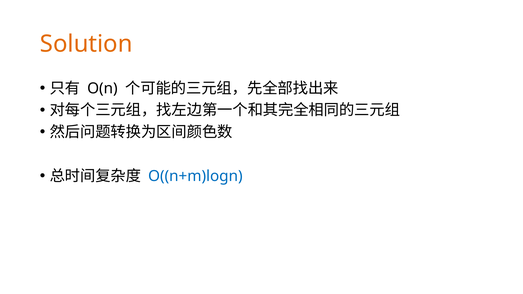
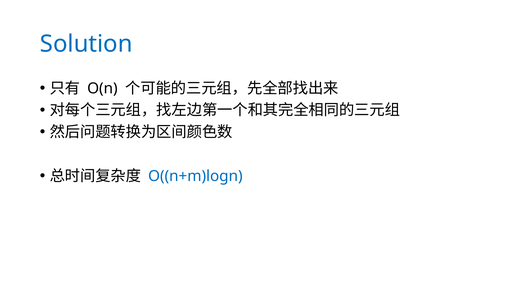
Solution colour: orange -> blue (86, 44)
